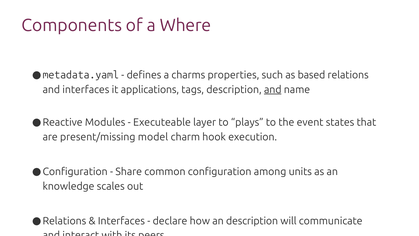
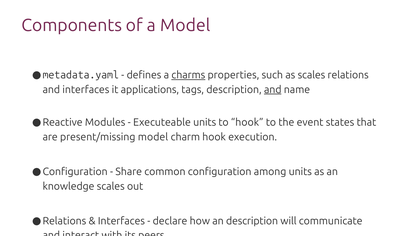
a Where: Where -> Model (185, 25)
charms underline: none -> present (188, 75)
as based: based -> scales (311, 75)
Executeable layer: layer -> units (205, 122)
to plays: plays -> hook (247, 122)
